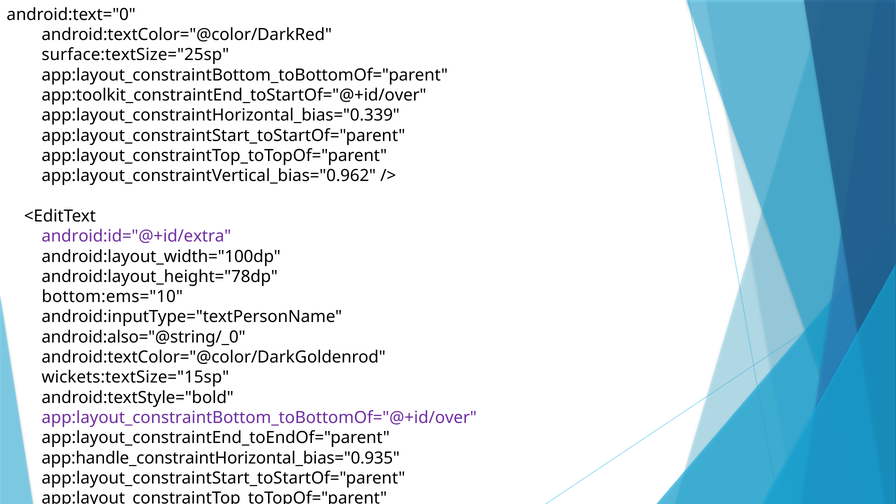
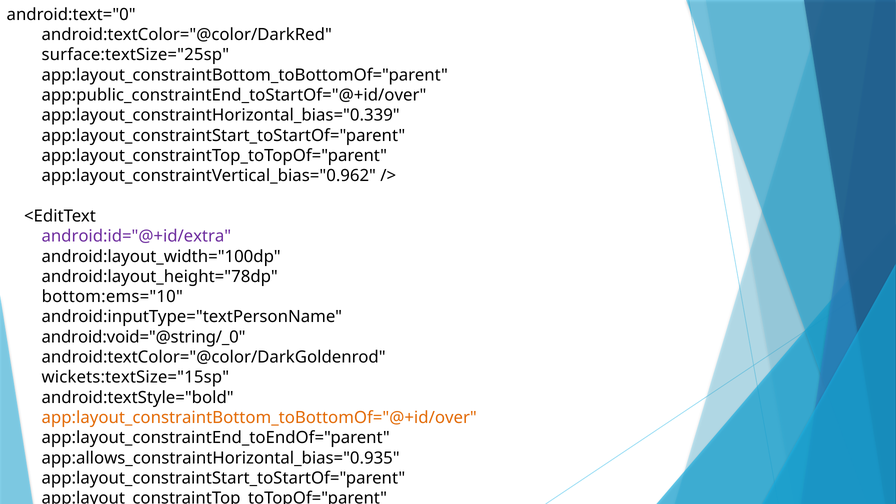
app:toolkit_constraintEnd_toStartOf="@+id/over: app:toolkit_constraintEnd_toStartOf="@+id/over -> app:public_constraintEnd_toStartOf="@+id/over (234, 95)
android:also="@string/_0: android:also="@string/_0 -> android:void="@string/_0 (144, 337)
app:layout_constraintBottom_toBottomOf="@+id/over colour: purple -> orange (259, 418)
app:handle_constraintHorizontal_bias="0.935: app:handle_constraintHorizontal_bias="0.935 -> app:allows_constraintHorizontal_bias="0.935 (221, 458)
